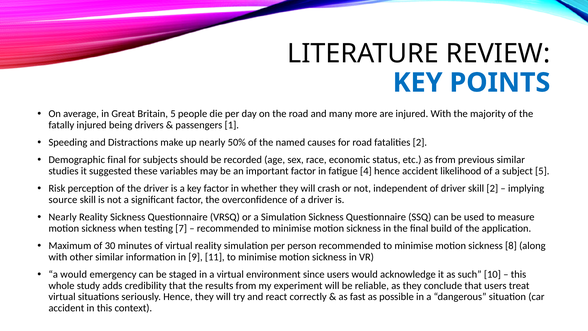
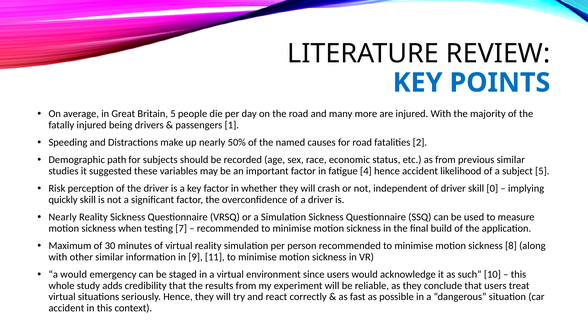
Demographic final: final -> path (117, 160)
skill 2: 2 -> 0 (492, 188)
source: source -> quickly (63, 199)
